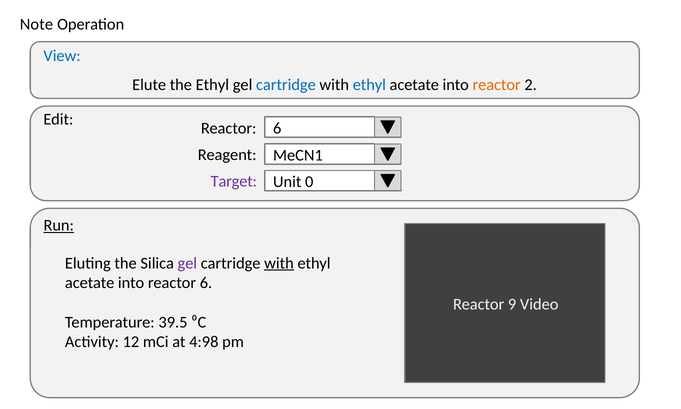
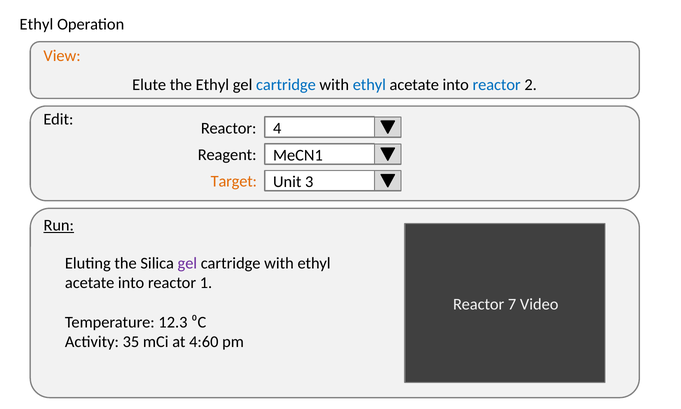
Note: Note -> Ethyl (36, 25)
View colour: blue -> orange (62, 56)
reactor colour: orange -> blue (497, 85)
6: 6 -> 4 (277, 128)
Target colour: purple -> orange (234, 181)
0: 0 -> 3 (309, 182)
with underline: present -> none (279, 263)
into reactor 6: 6 -> 1 (206, 283)
9: 9 -> 7 (512, 304)
39.5: 39.5 -> 12.3 (173, 322)
12: 12 -> 35 (131, 342)
4:98: 4:98 -> 4:60 (204, 342)
